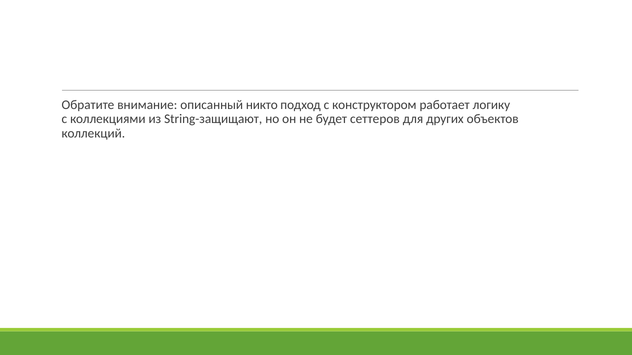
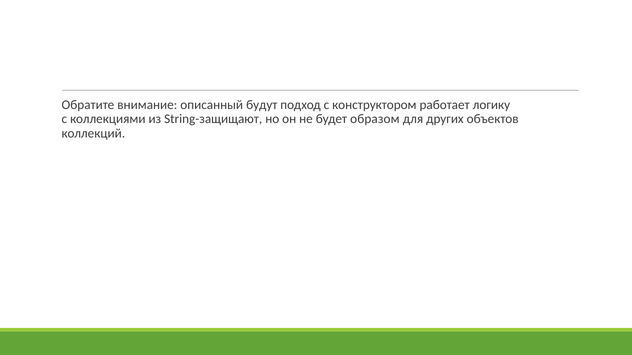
никто: никто -> будут (262, 105)
сеттеров: сеттеров -> образом (375, 119)
